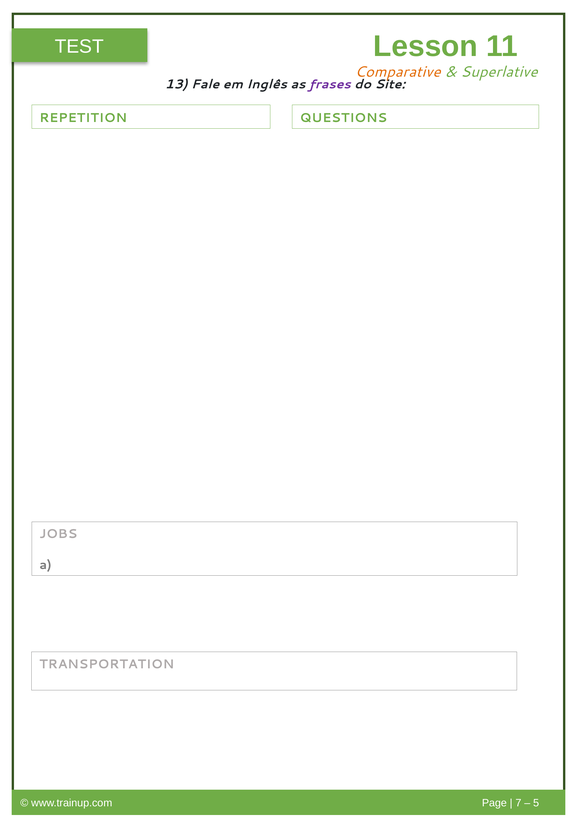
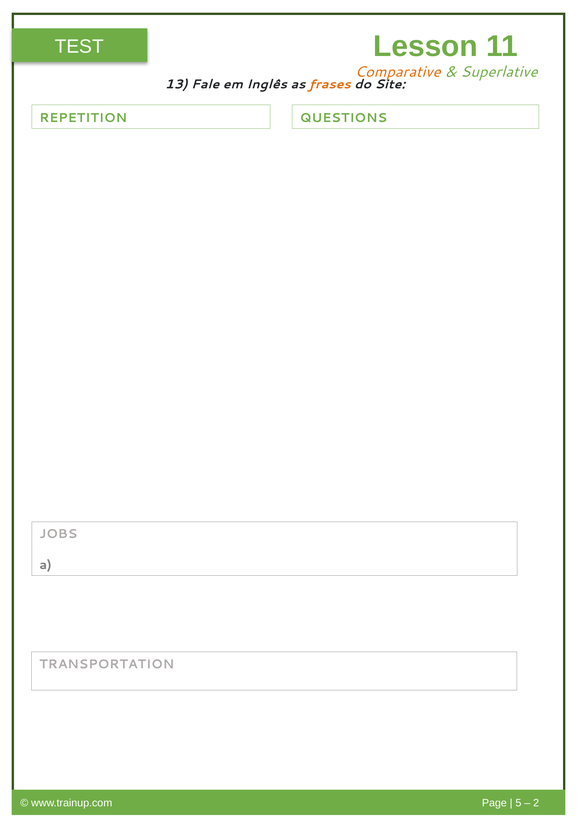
frases colour: purple -> orange (330, 84)
7: 7 -> 5 (518, 804)
5: 5 -> 2 (536, 804)
